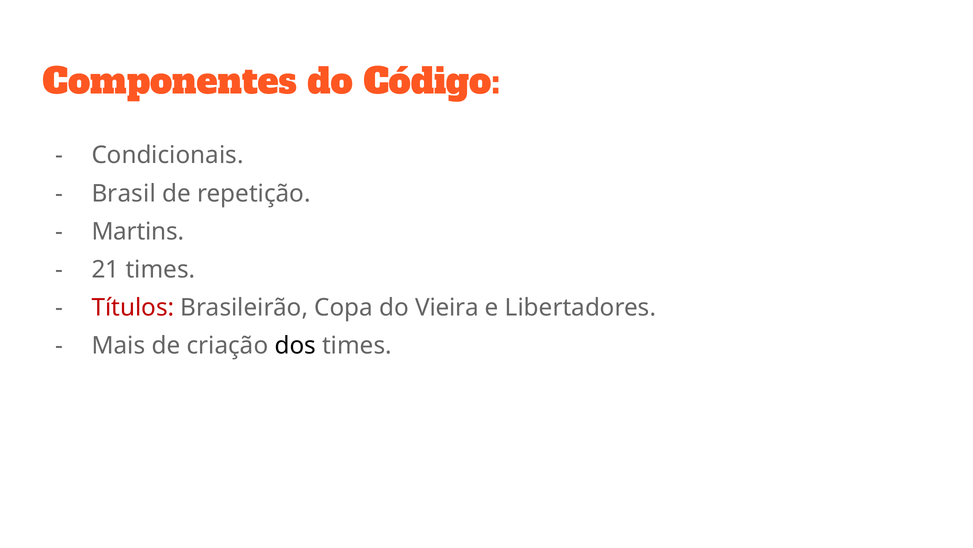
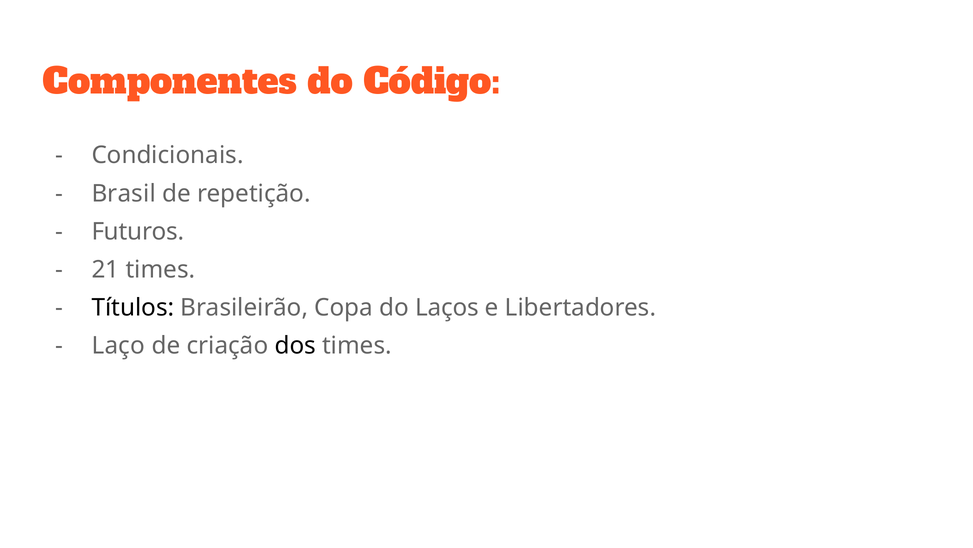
Martins: Martins -> Futuros (138, 231)
Títulos colour: red -> black (133, 307)
Vieira: Vieira -> Laços (447, 307)
Mais: Mais -> Laço (118, 345)
